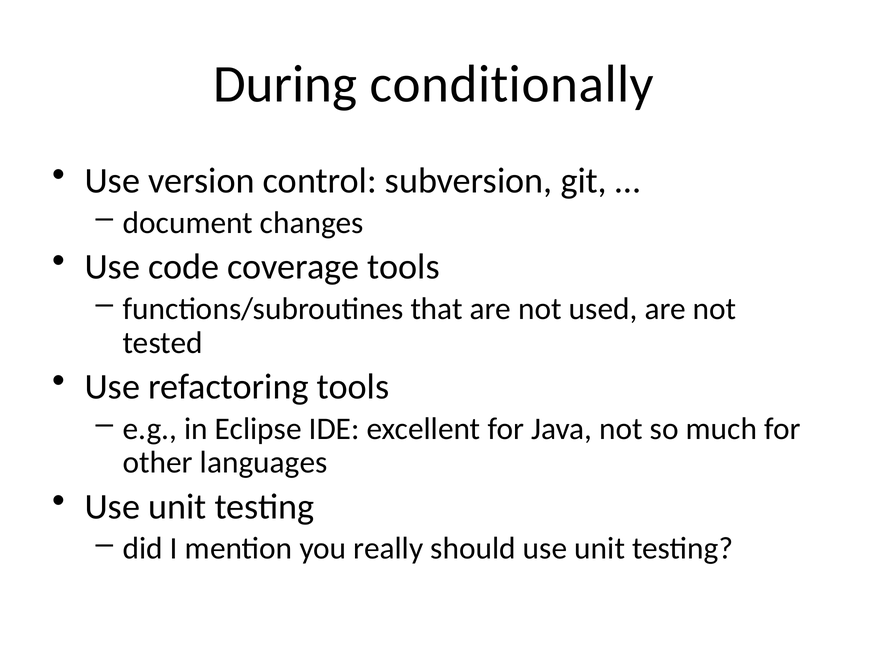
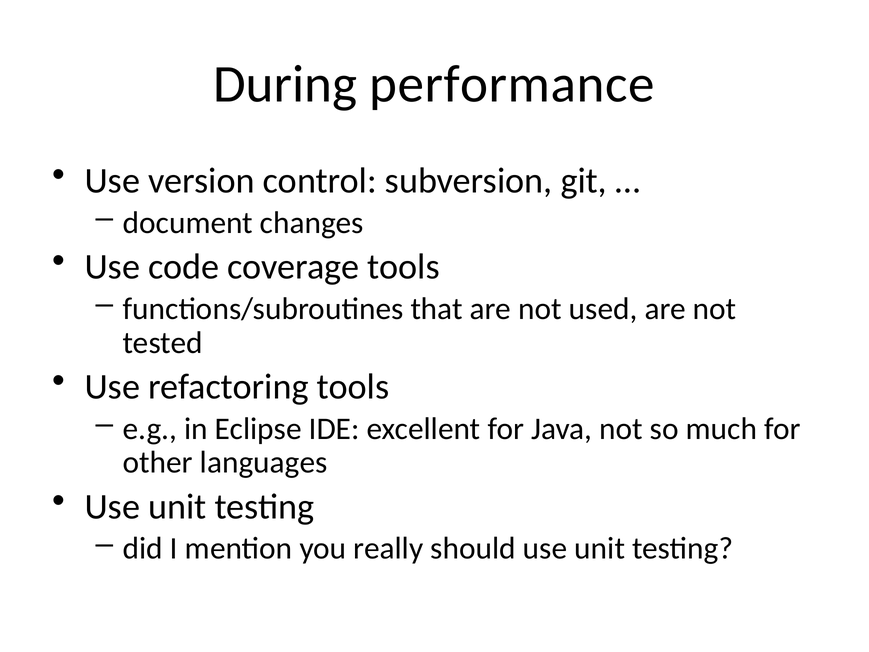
conditionally: conditionally -> performance (512, 84)
